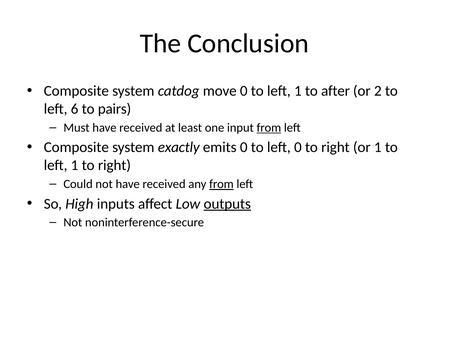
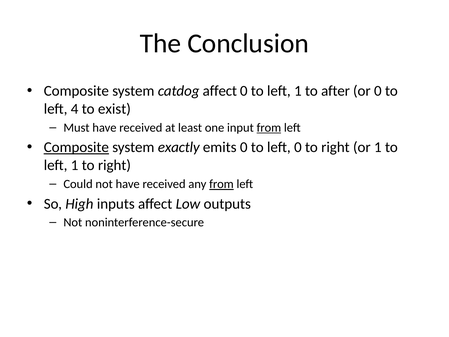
catdog move: move -> affect (220, 91)
or 2: 2 -> 0 (378, 91)
6: 6 -> 4 (75, 109)
pairs: pairs -> exist (114, 109)
Composite underline: none -> present (76, 147)
outputs underline: present -> none (227, 204)
